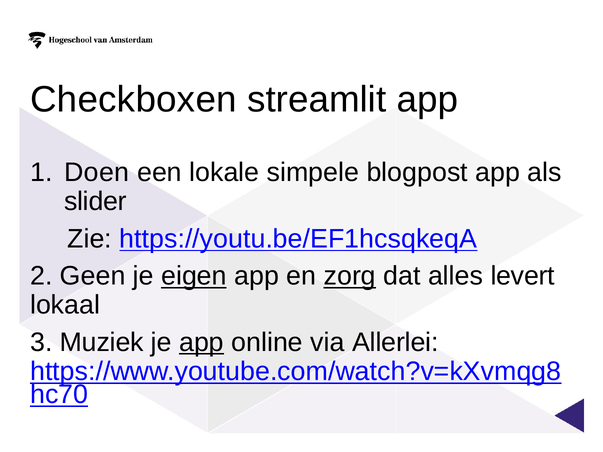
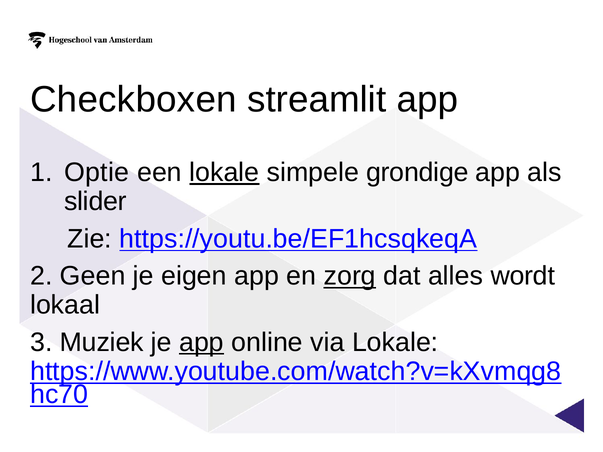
Doen: Doen -> Optie (97, 173)
lokale underline: none -> present (224, 173)
blogpost: blogpost -> grondige (417, 173)
eigen underline: present -> none (194, 276)
levert: levert -> wordt (523, 276)
via Allerlei: Allerlei -> Lokale (395, 343)
